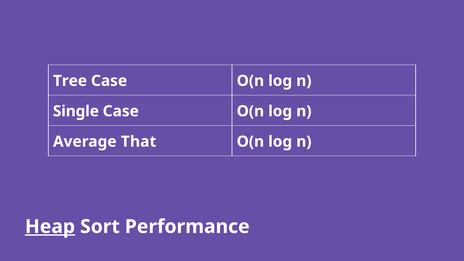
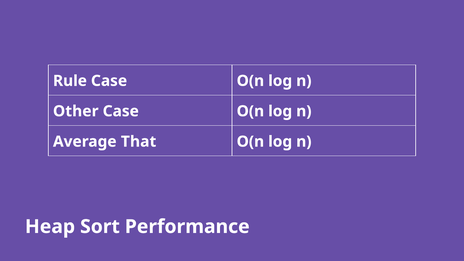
Tree: Tree -> Rule (70, 81)
Single: Single -> Other (76, 111)
Heap underline: present -> none (50, 227)
